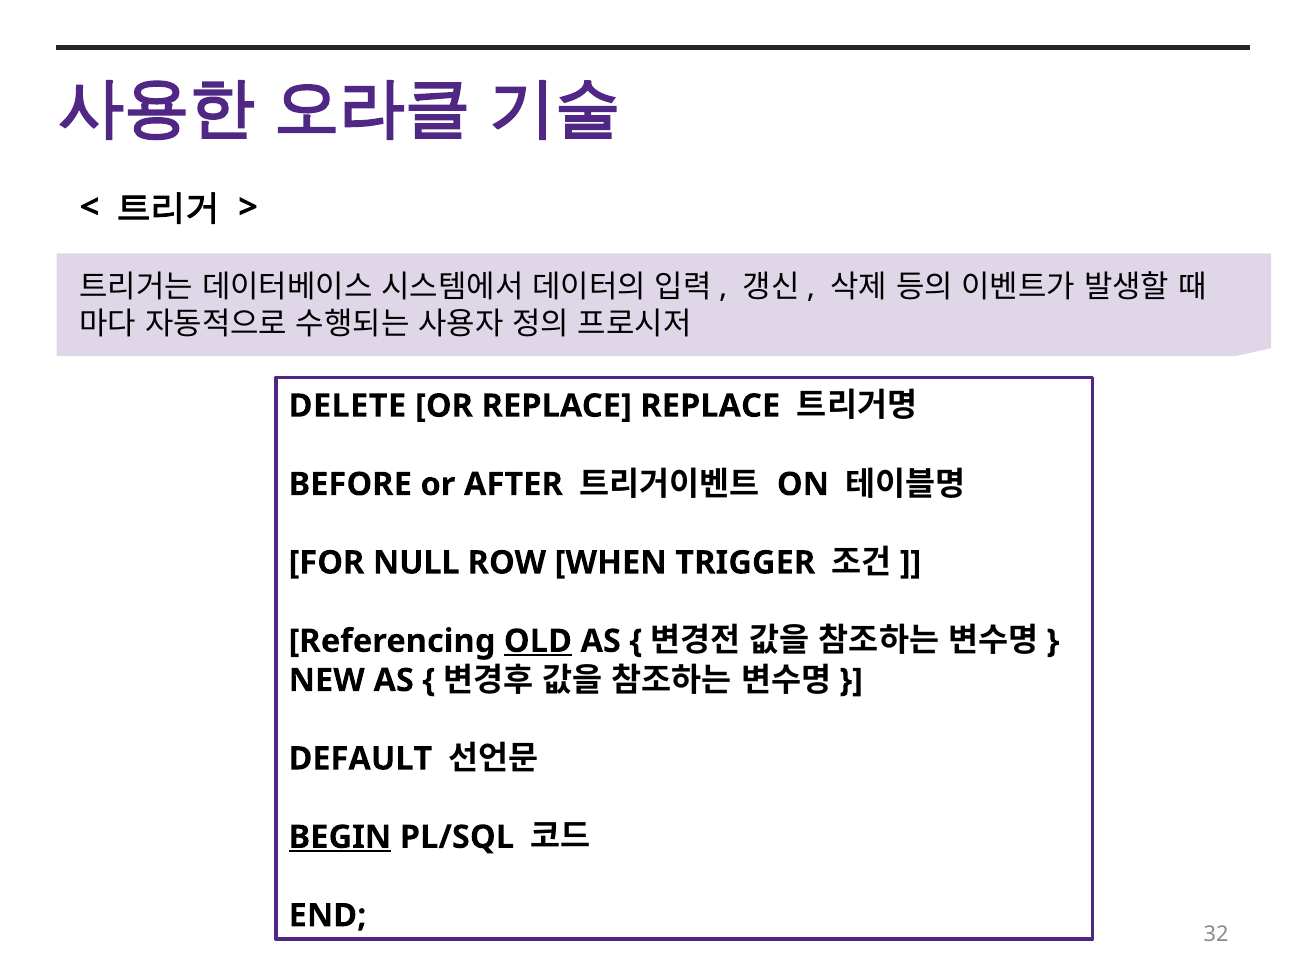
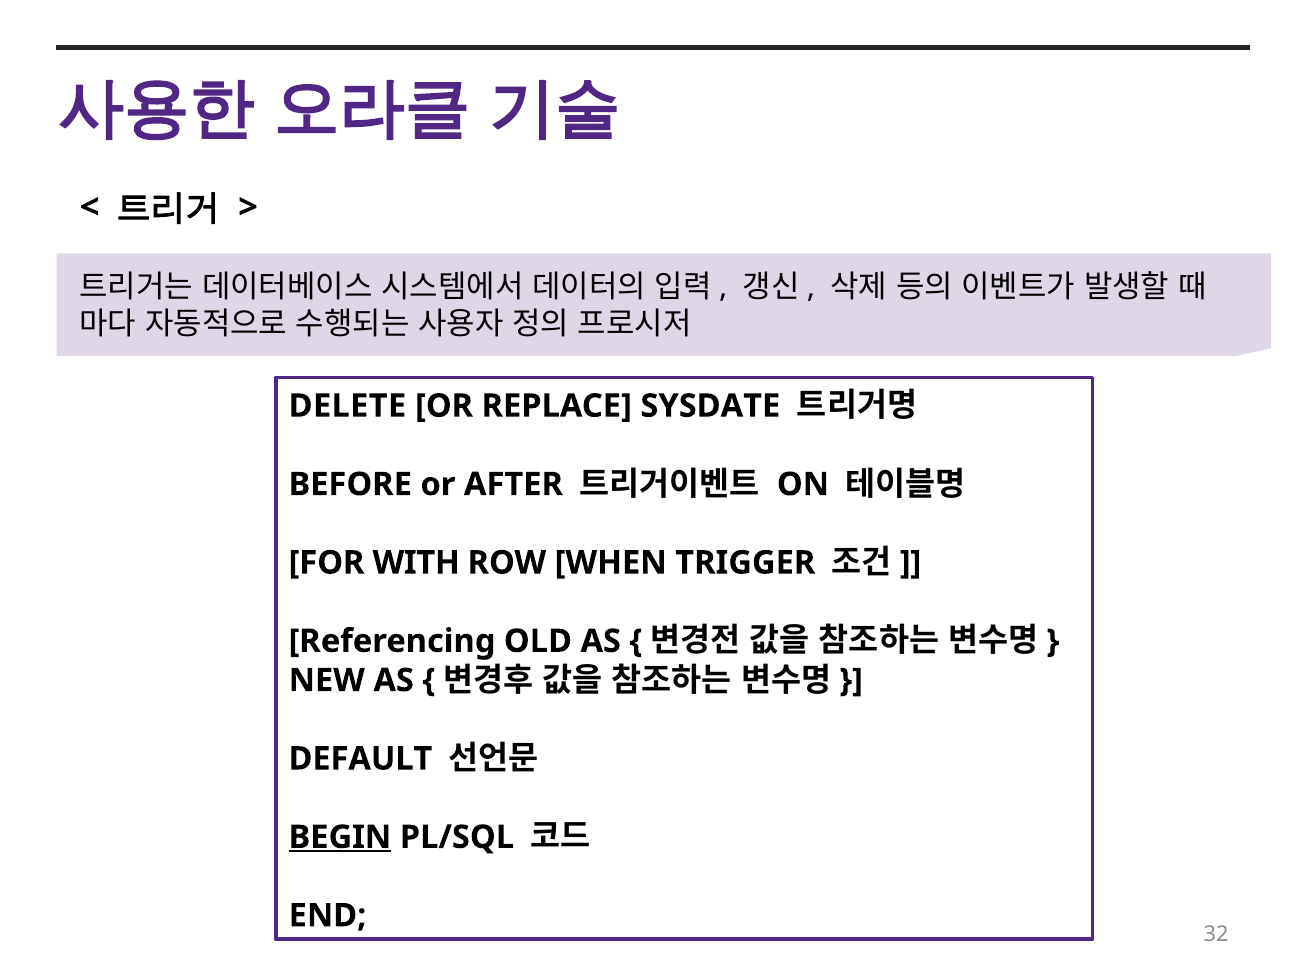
REPLACE REPLACE: REPLACE -> SYSDATE (710, 406)
NULL: NULL -> WITH (416, 563)
OLD underline: present -> none (538, 641)
